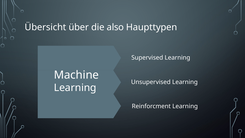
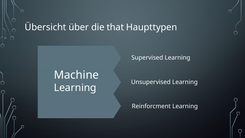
also: also -> that (115, 27)
